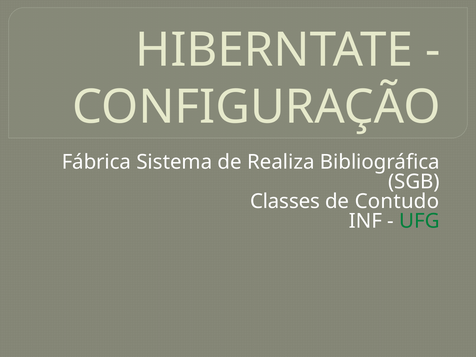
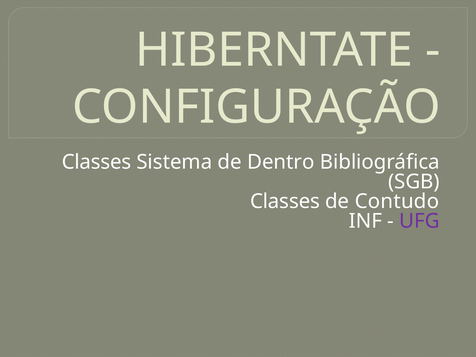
Fábrica: Fábrica -> Classes (96, 162)
Realiza: Realiza -> Dentro (281, 162)
UFG colour: green -> purple (419, 221)
